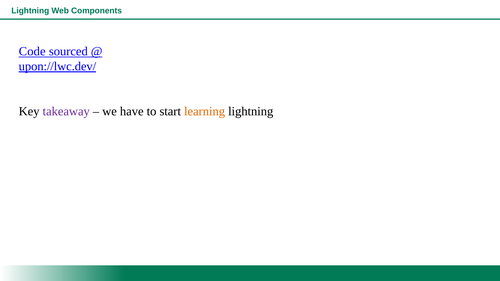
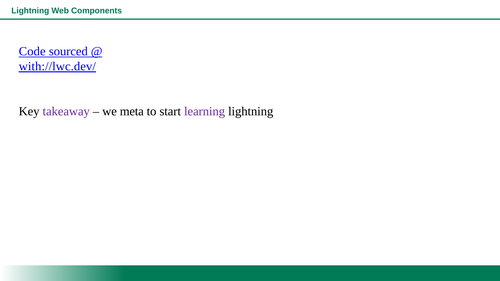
upon://lwc.dev/: upon://lwc.dev/ -> with://lwc.dev/ (57, 66)
have: have -> meta (132, 111)
learning colour: orange -> purple (205, 111)
